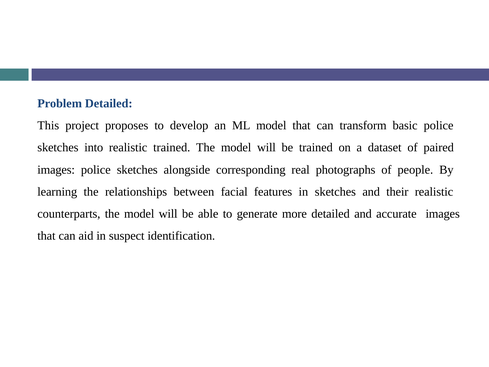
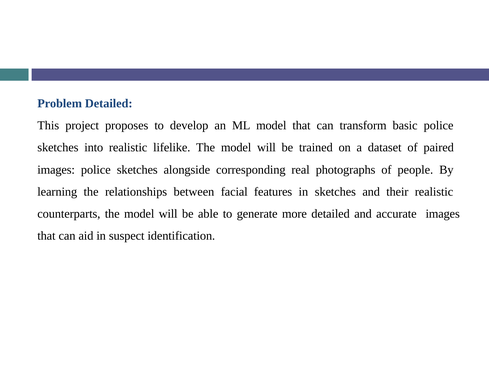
realistic trained: trained -> lifelike (172, 148)
